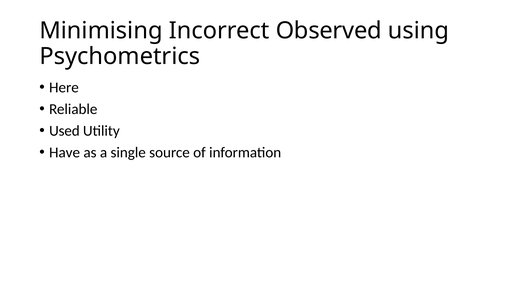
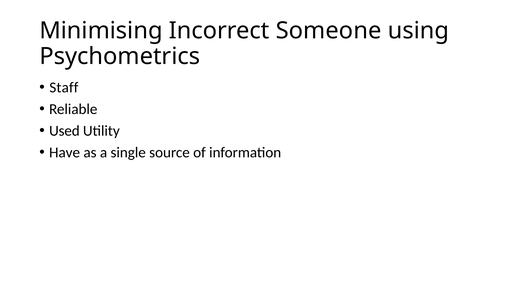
Observed: Observed -> Someone (329, 31)
Here: Here -> Staff (64, 87)
